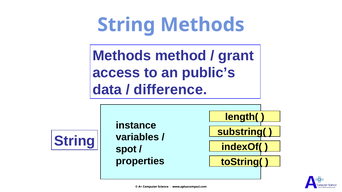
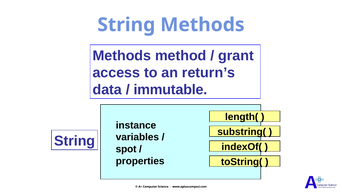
public’s: public’s -> return’s (209, 73)
difference: difference -> immutable (171, 90)
